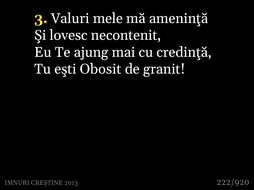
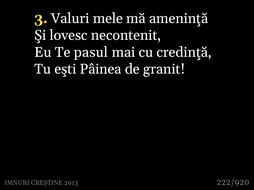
ajung: ajung -> pasul (91, 52)
Obosit: Obosit -> Pâinea (101, 69)
